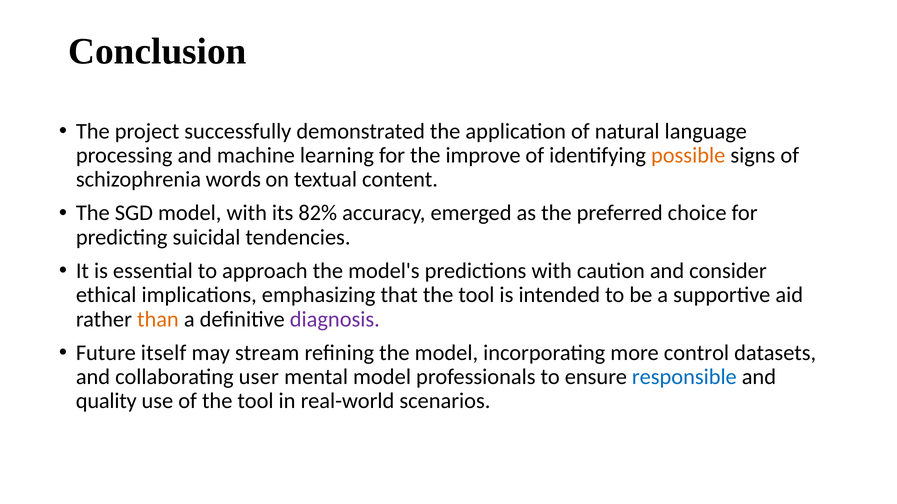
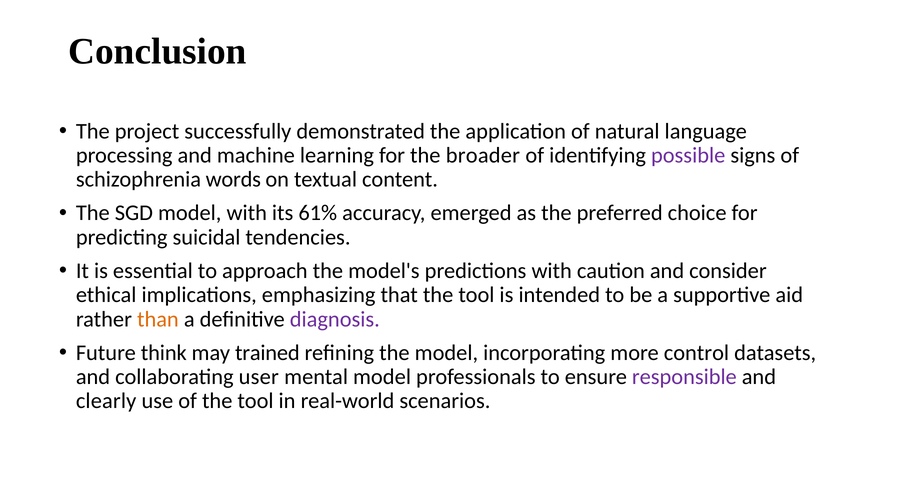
improve: improve -> broader (483, 156)
possible colour: orange -> purple (688, 156)
82%: 82% -> 61% (318, 213)
itself: itself -> think (164, 353)
stream: stream -> trained (267, 353)
responsible colour: blue -> purple (684, 377)
quality: quality -> clearly (106, 401)
